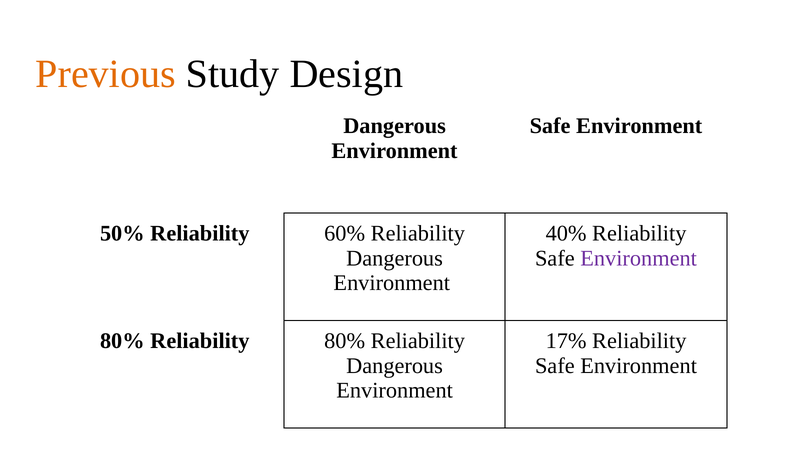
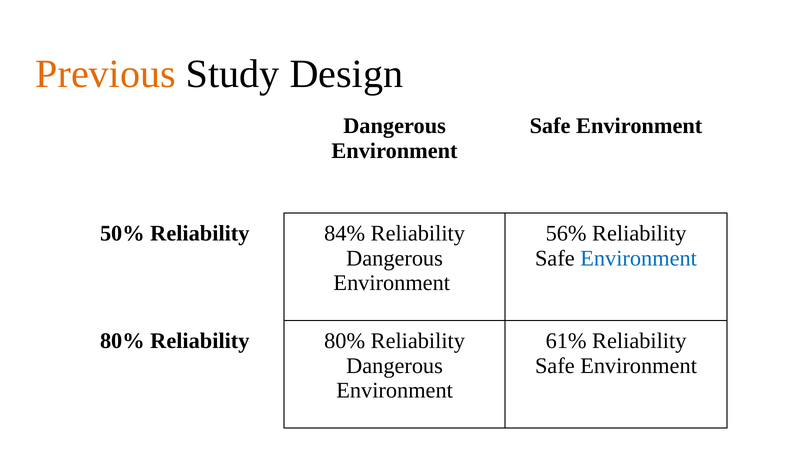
60%: 60% -> 84% (345, 234)
40%: 40% -> 56% (566, 234)
Environment colour: purple -> blue (639, 259)
17%: 17% -> 61% (566, 342)
